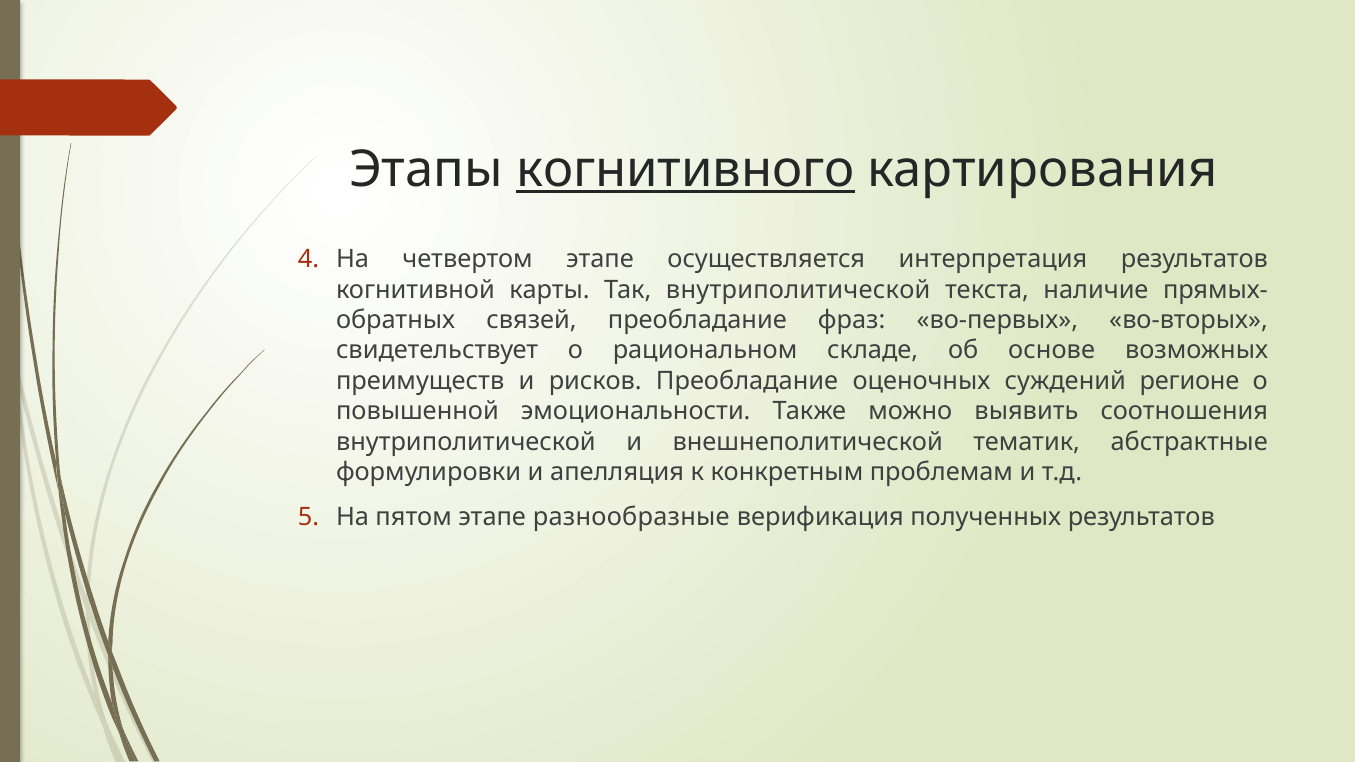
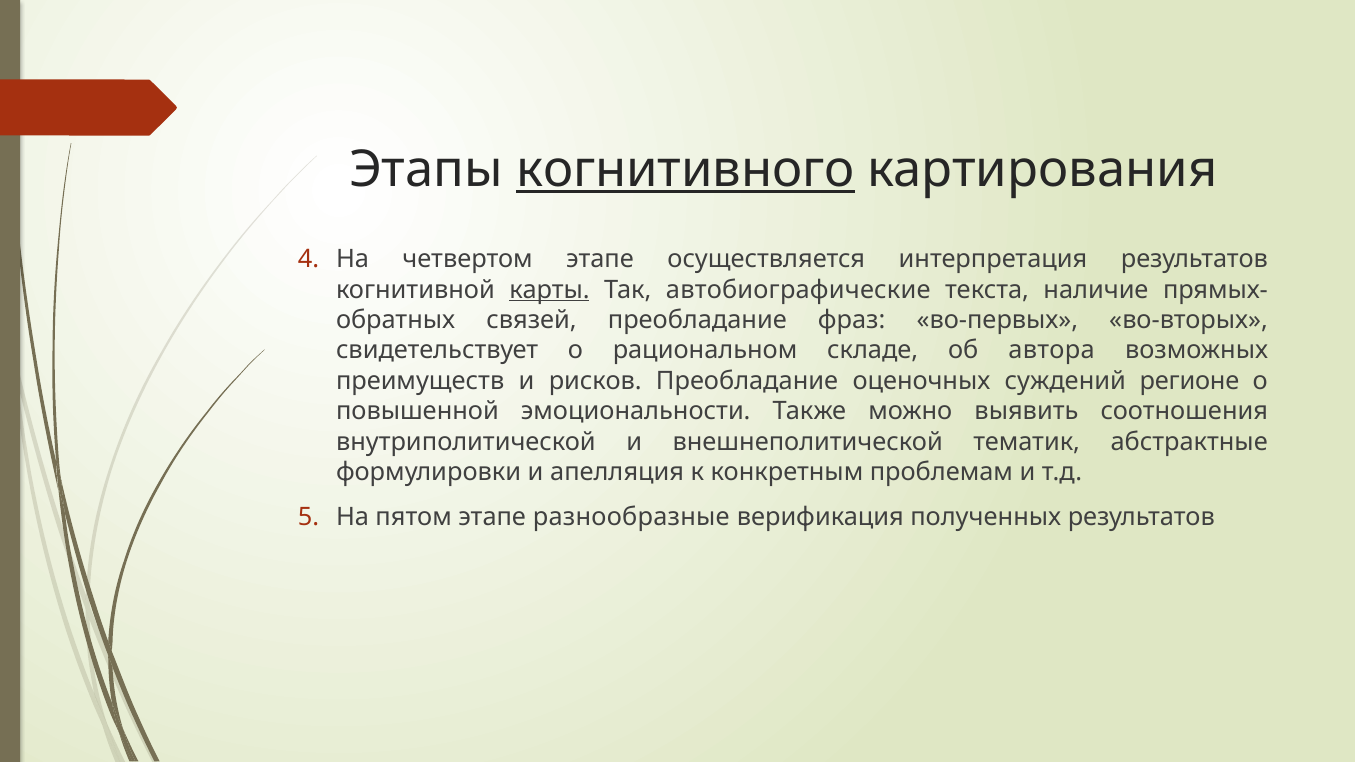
карты underline: none -> present (549, 290)
Так внутриполитической: внутриполитической -> автобиографические (798, 290)
основе: основе -> автора (1052, 351)
